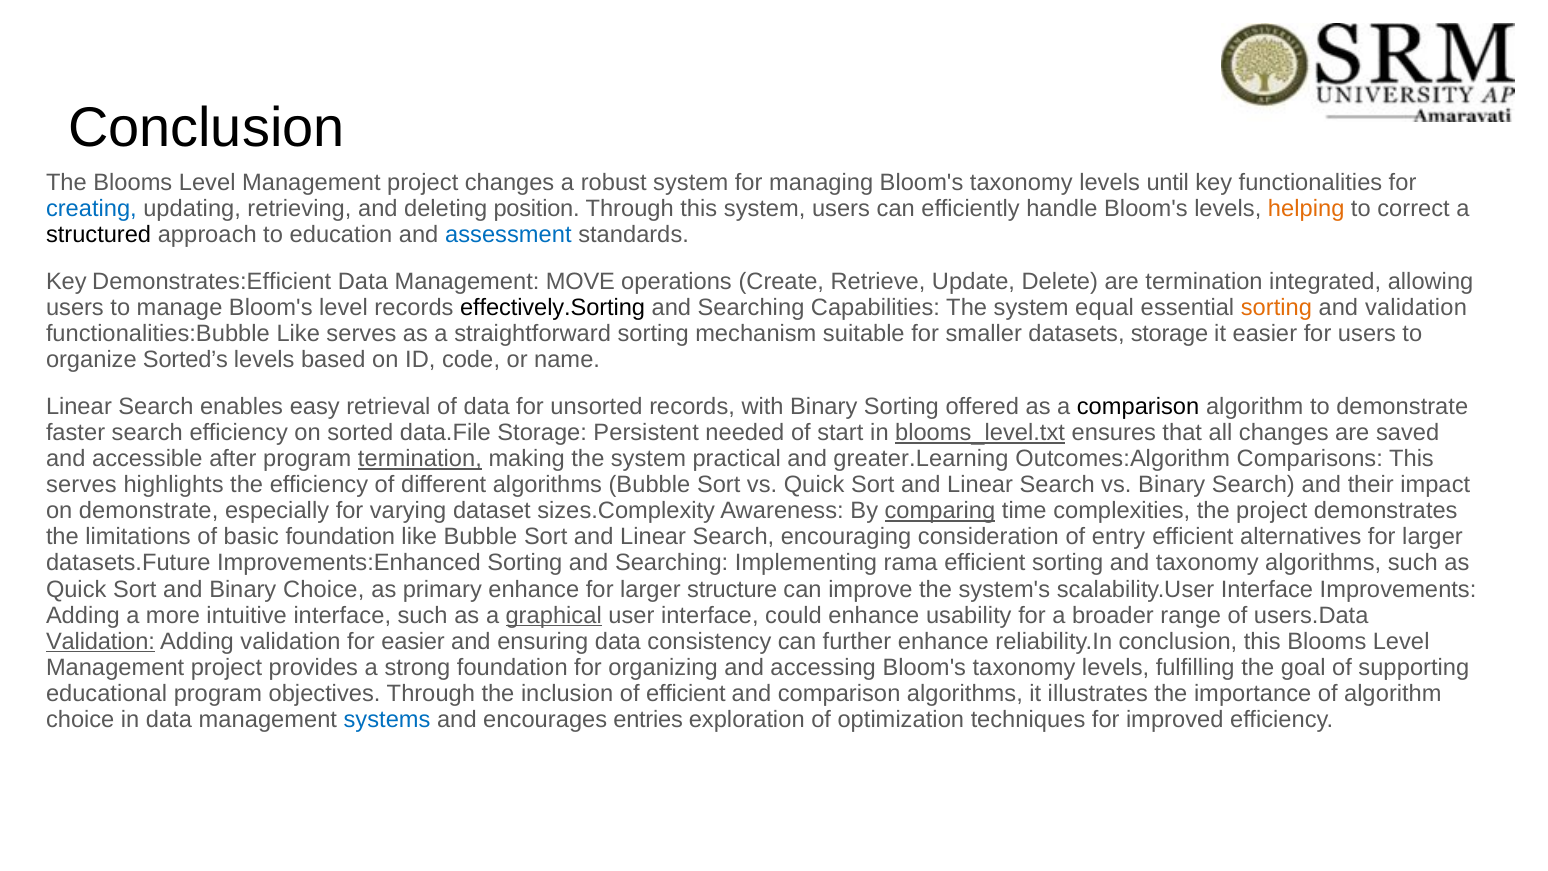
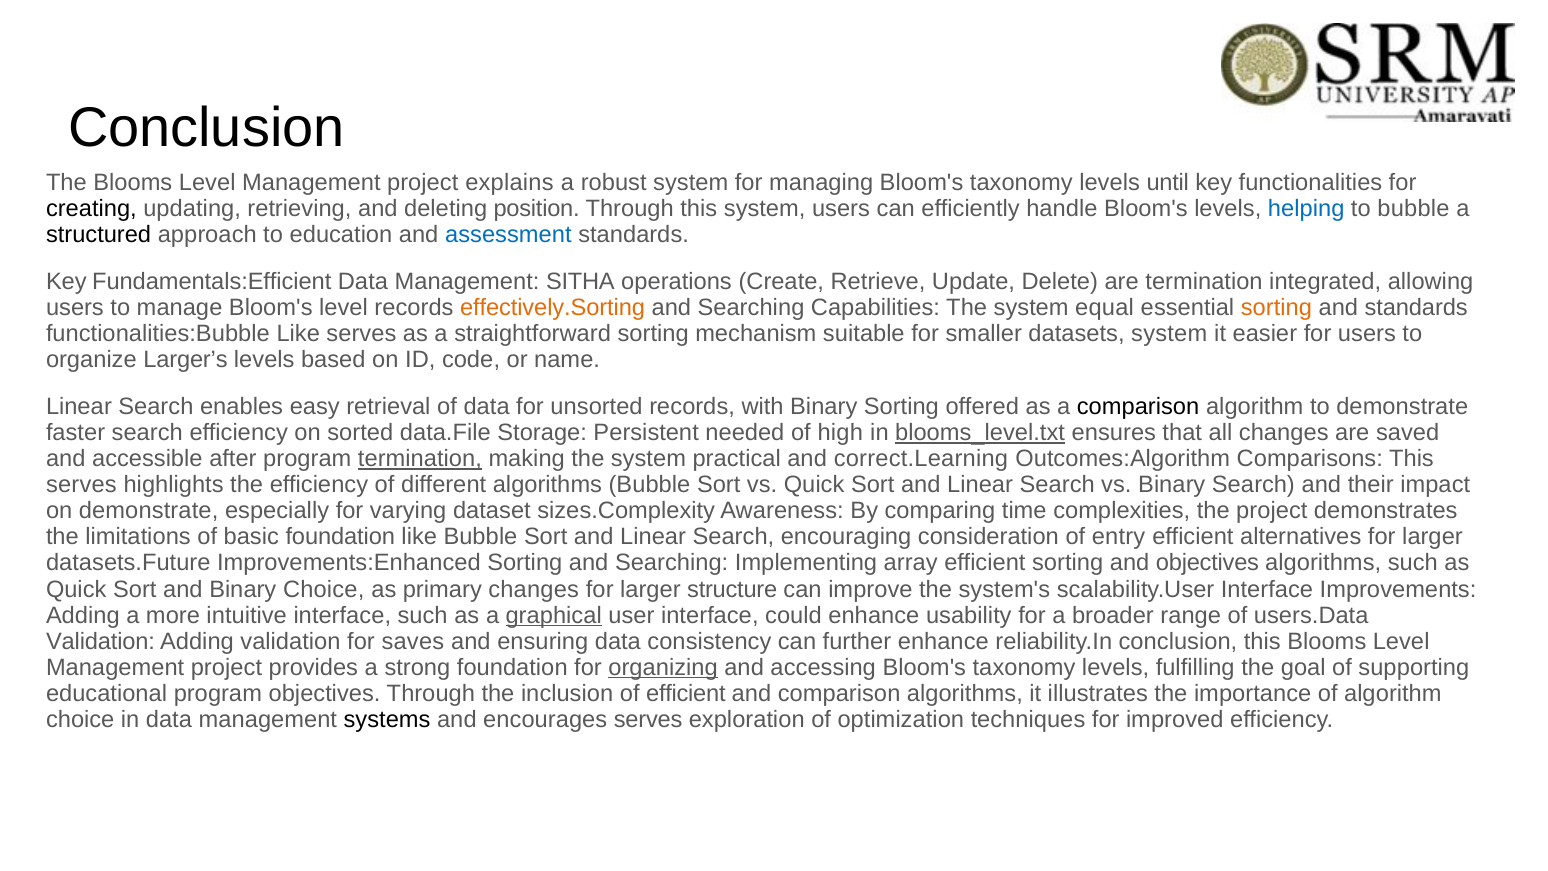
project changes: changes -> explains (509, 183)
creating colour: blue -> black (91, 209)
helping colour: orange -> blue (1306, 209)
to correct: correct -> bubble (1413, 209)
Demonstrates:Efficient: Demonstrates:Efficient -> Fundamentals:Efficient (212, 282)
MOVE: MOVE -> SITHA (580, 282)
effectively.Sorting colour: black -> orange (553, 308)
and validation: validation -> standards (1416, 308)
datasets storage: storage -> system (1169, 334)
Sorted’s: Sorted’s -> Larger’s (185, 360)
start: start -> high (840, 433)
greater.Learning: greater.Learning -> correct.Learning (921, 459)
comparing underline: present -> none (940, 511)
rama: rama -> array (911, 563)
and taxonomy: taxonomy -> objectives (1207, 563)
primary enhance: enhance -> changes (534, 589)
Validation underline: present -> none (101, 641)
for easier: easier -> saves (413, 641)
organizing underline: none -> present (663, 667)
systems colour: blue -> black (387, 720)
encourages entries: entries -> serves (648, 720)
